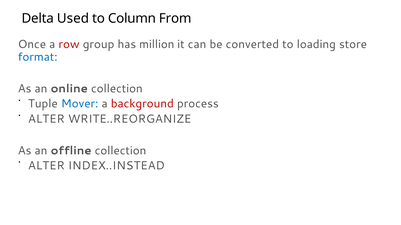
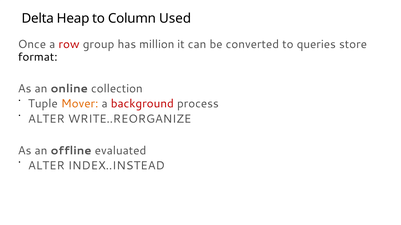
Used: Used -> Heap (73, 19)
From: From -> Used (175, 19)
loading: loading -> queries (316, 45)
format colour: blue -> black (38, 57)
Mover colour: blue -> orange (80, 104)
offline collection: collection -> evaluated (121, 151)
